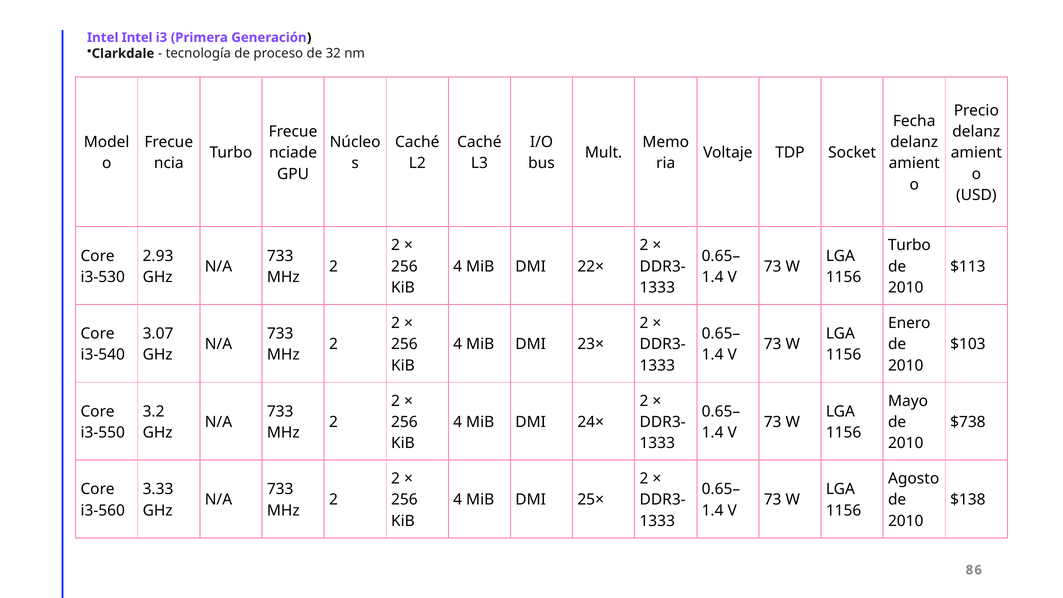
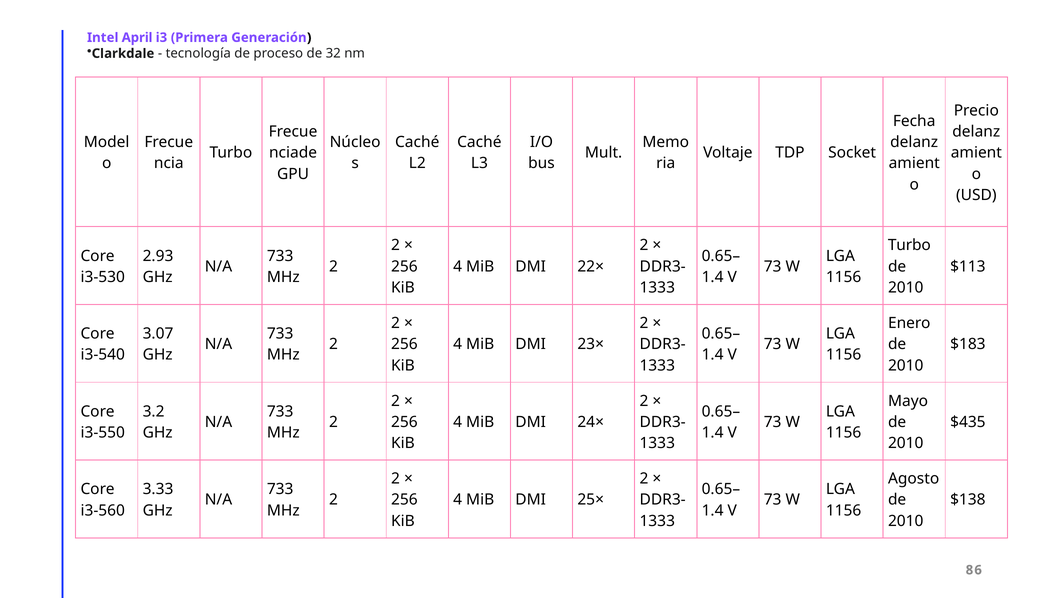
Intel Intel: Intel -> April (137, 38)
$103: $103 -> $183 (968, 344)
$738: $738 -> $435 (968, 422)
